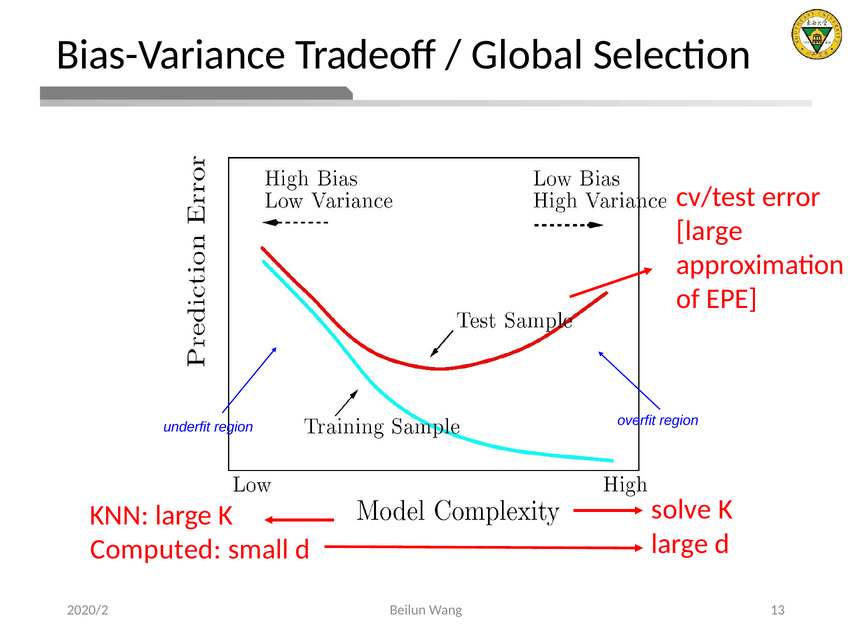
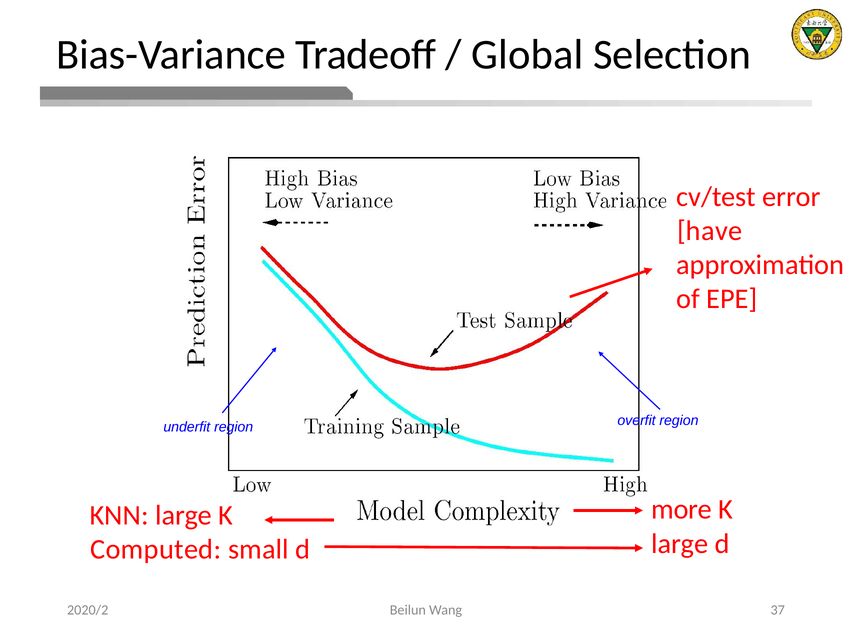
large: large -> have (710, 231)
solve: solve -> more (682, 510)
13: 13 -> 37 (778, 610)
